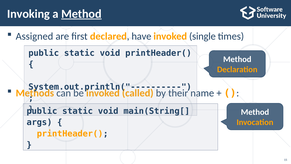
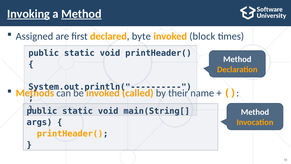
Invoking underline: none -> present (28, 14)
have: have -> byte (141, 36)
single: single -> block (202, 36)
